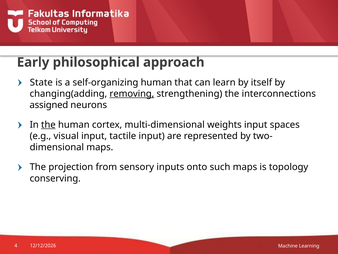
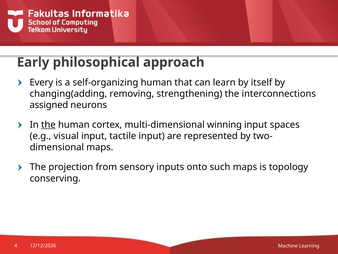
State: State -> Every (41, 82)
removing underline: present -> none (132, 94)
weights: weights -> winning (224, 125)
